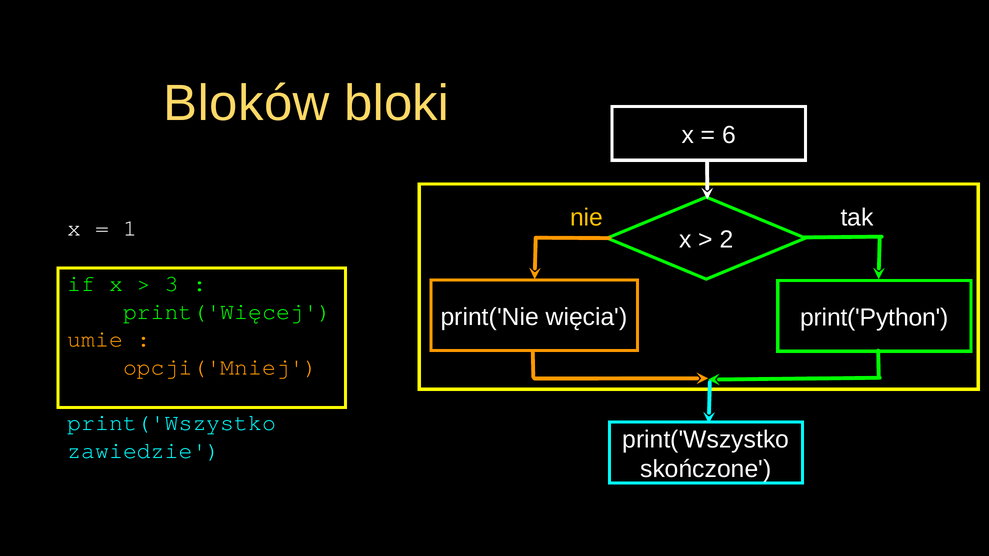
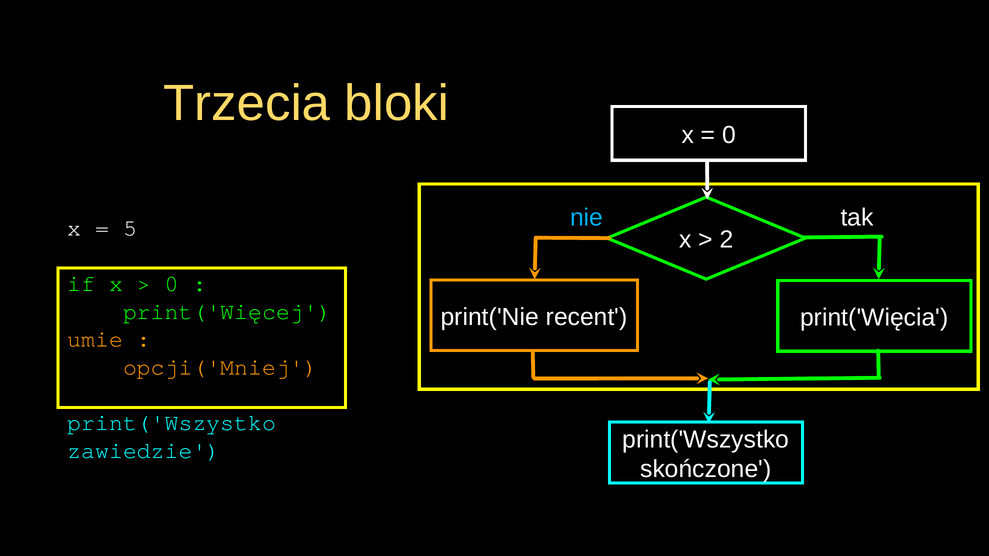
Bloków: Bloków -> Trzecia (247, 103)
6: 6 -> 0 (729, 135)
nie colour: yellow -> light blue (586, 218)
1: 1 -> 5 (130, 228)
3: 3 -> 0 (172, 284)
więcia: więcia -> recent (587, 317)
print('Python: print('Python -> print('Więcia (874, 318)
